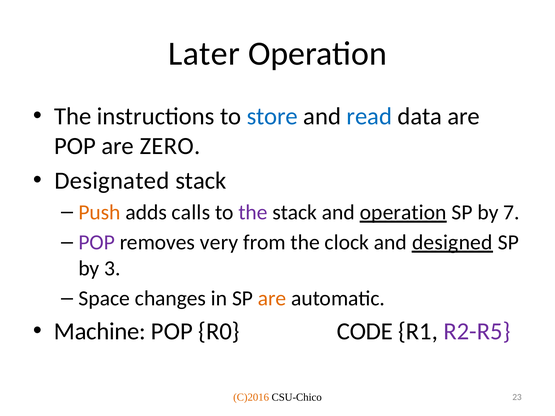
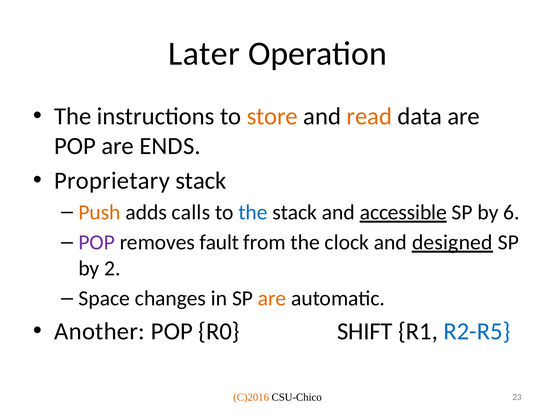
store colour: blue -> orange (272, 116)
read colour: blue -> orange (369, 116)
ZERO: ZERO -> ENDS (170, 146)
Designated: Designated -> Proprietary (112, 181)
the colour: purple -> blue (253, 212)
and operation: operation -> accessible (403, 212)
7: 7 -> 6 (511, 212)
very: very -> fault (219, 243)
3: 3 -> 2 (112, 268)
Machine: Machine -> Another (100, 332)
CODE: CODE -> SHIFT (365, 332)
R2-R5 colour: purple -> blue (477, 332)
